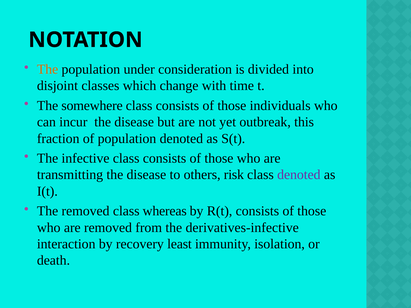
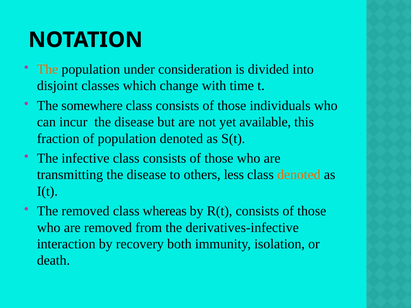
outbreak: outbreak -> available (265, 122)
risk: risk -> less (234, 175)
denoted colour: purple -> orange (299, 175)
least: least -> both (179, 244)
